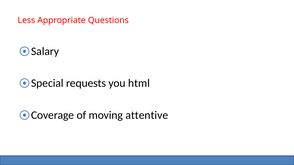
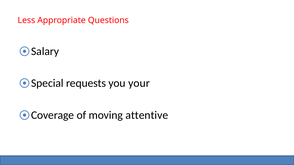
html: html -> your (139, 83)
